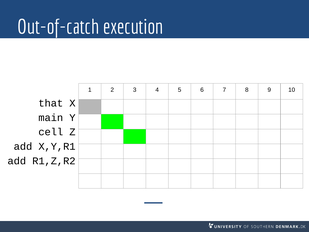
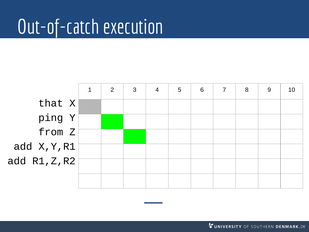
main: main -> ping (51, 118)
cell: cell -> from (51, 132)
